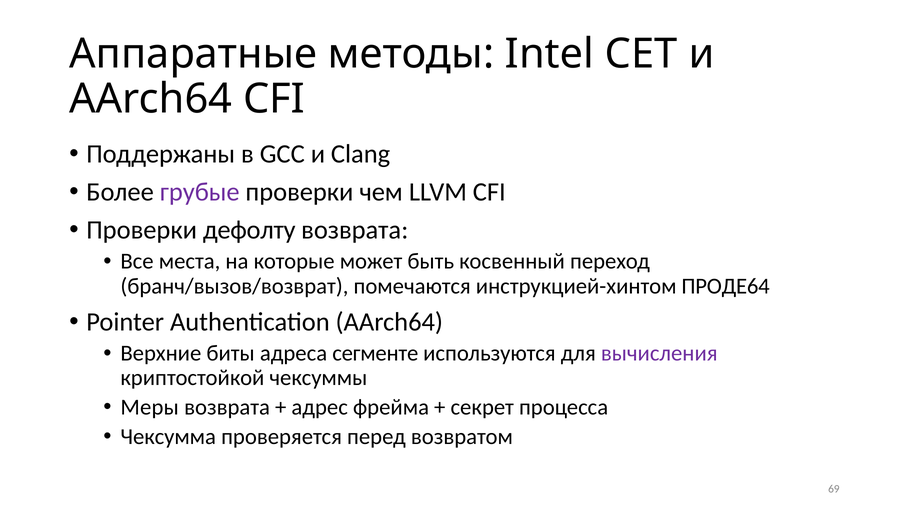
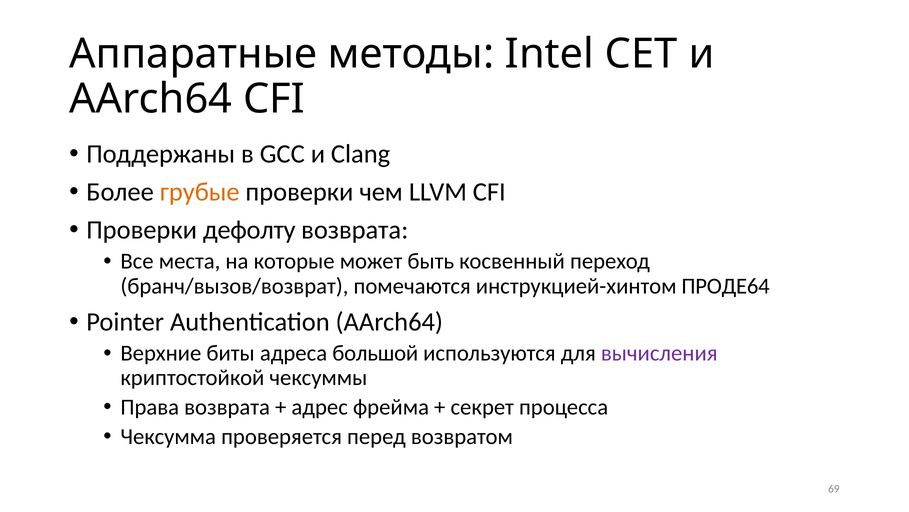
грубые colour: purple -> orange (200, 192)
сегменте: сегменте -> большой (375, 353)
Меры: Меры -> Права (150, 407)
